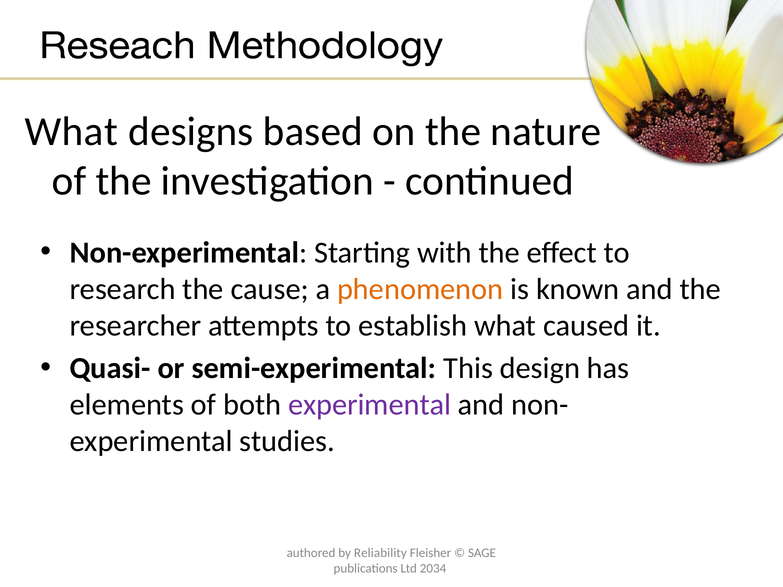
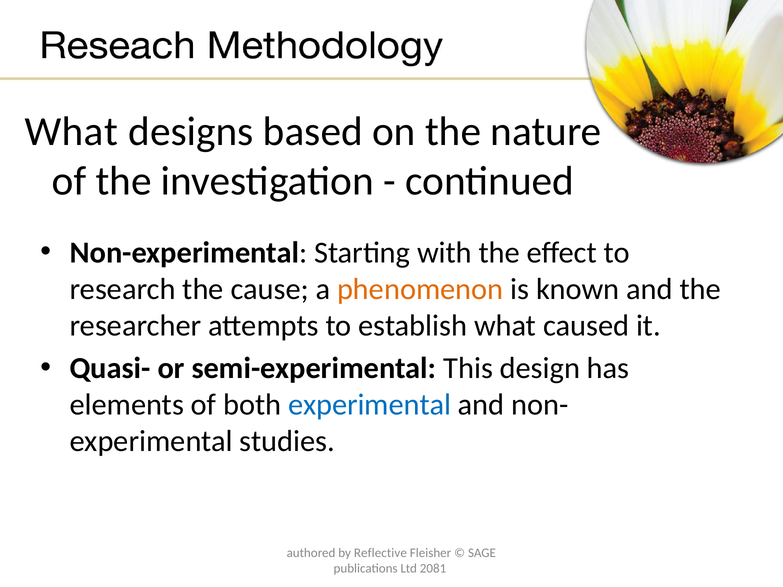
experimental colour: purple -> blue (370, 405)
Reliability: Reliability -> Reflective (380, 553)
2034: 2034 -> 2081 (433, 569)
